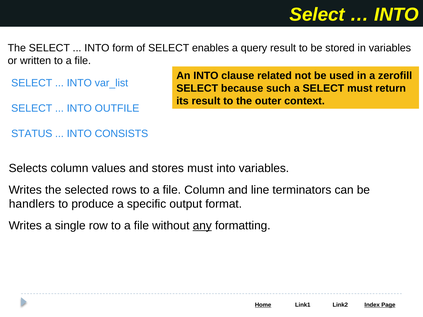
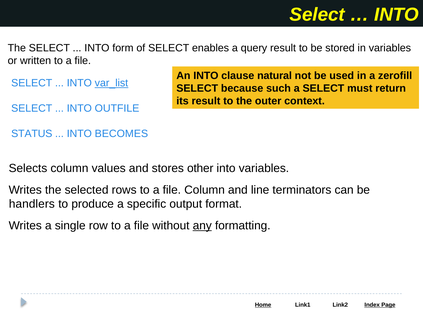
related: related -> natural (275, 76)
var_list underline: none -> present (111, 83)
CONSISTS: CONSISTS -> BECOMES (121, 134)
stores must: must -> other (200, 169)
